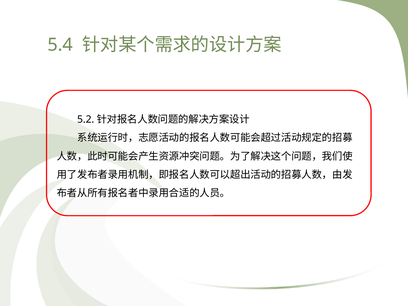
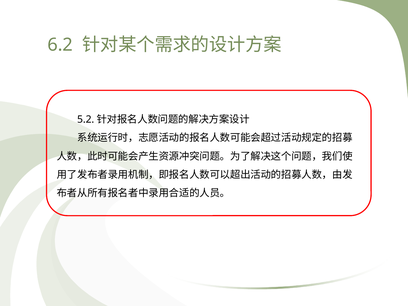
5.4: 5.4 -> 6.2 (60, 45)
